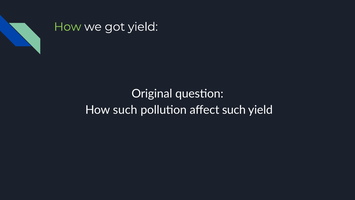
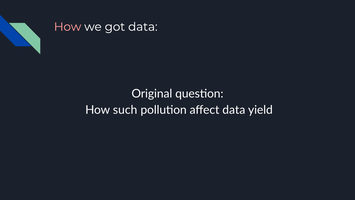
How colour: light green -> pink (68, 27)
got yield: yield -> data (143, 27)
affect such: such -> data (234, 110)
